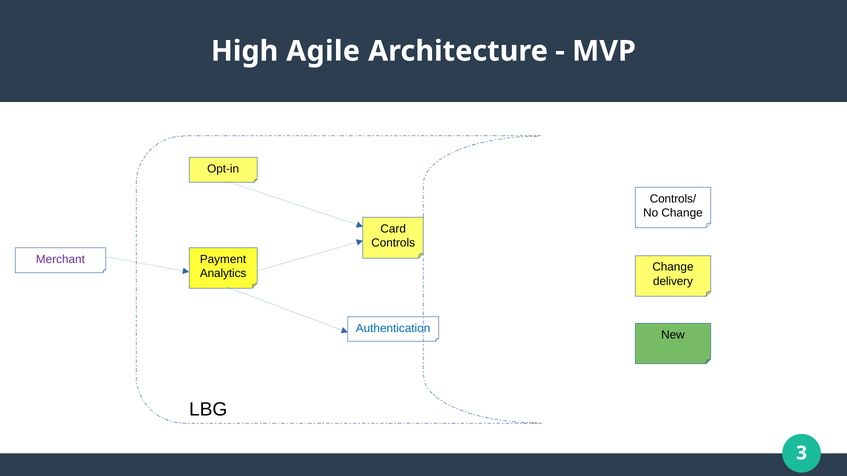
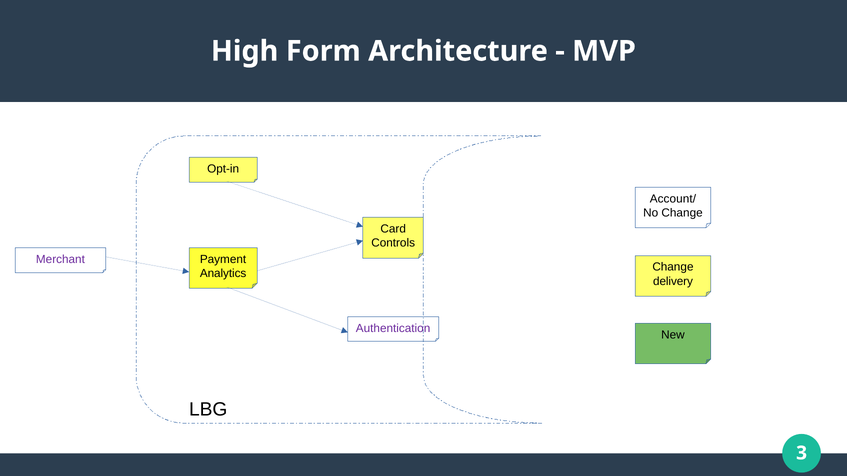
Agile: Agile -> Form (323, 51)
Controls/: Controls/ -> Account/ (673, 199)
Authentication colour: blue -> purple (393, 329)
